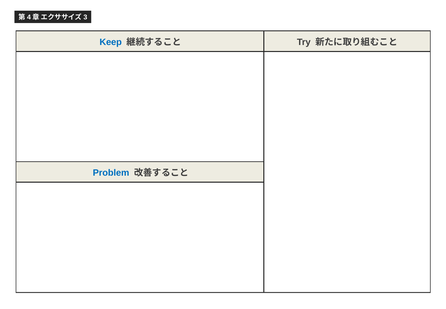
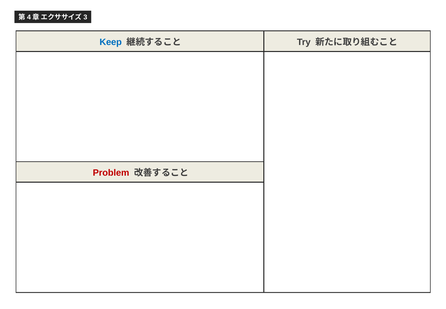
Problem colour: blue -> red (111, 173)
